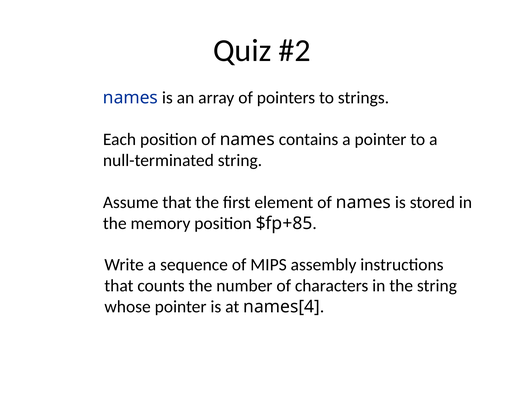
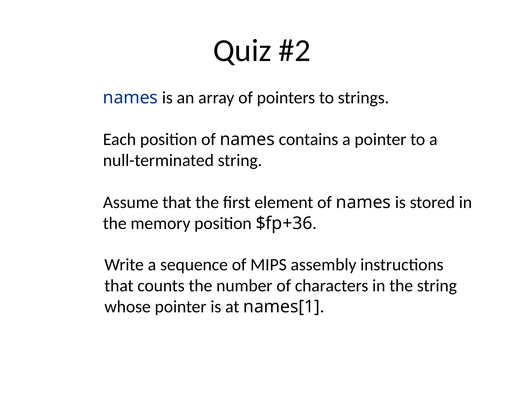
$fp+85: $fp+85 -> $fp+36 (284, 223)
names[4: names[4 -> names[1 (282, 307)
